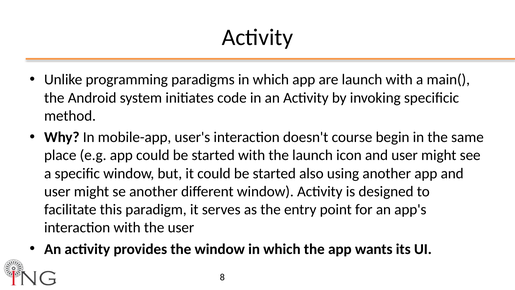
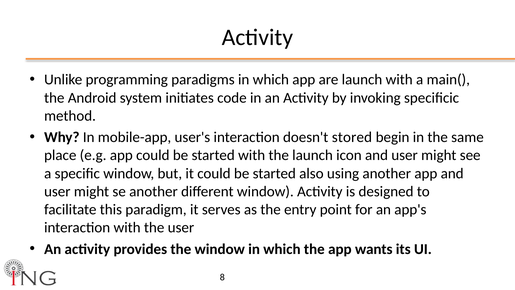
course: course -> stored (352, 137)
